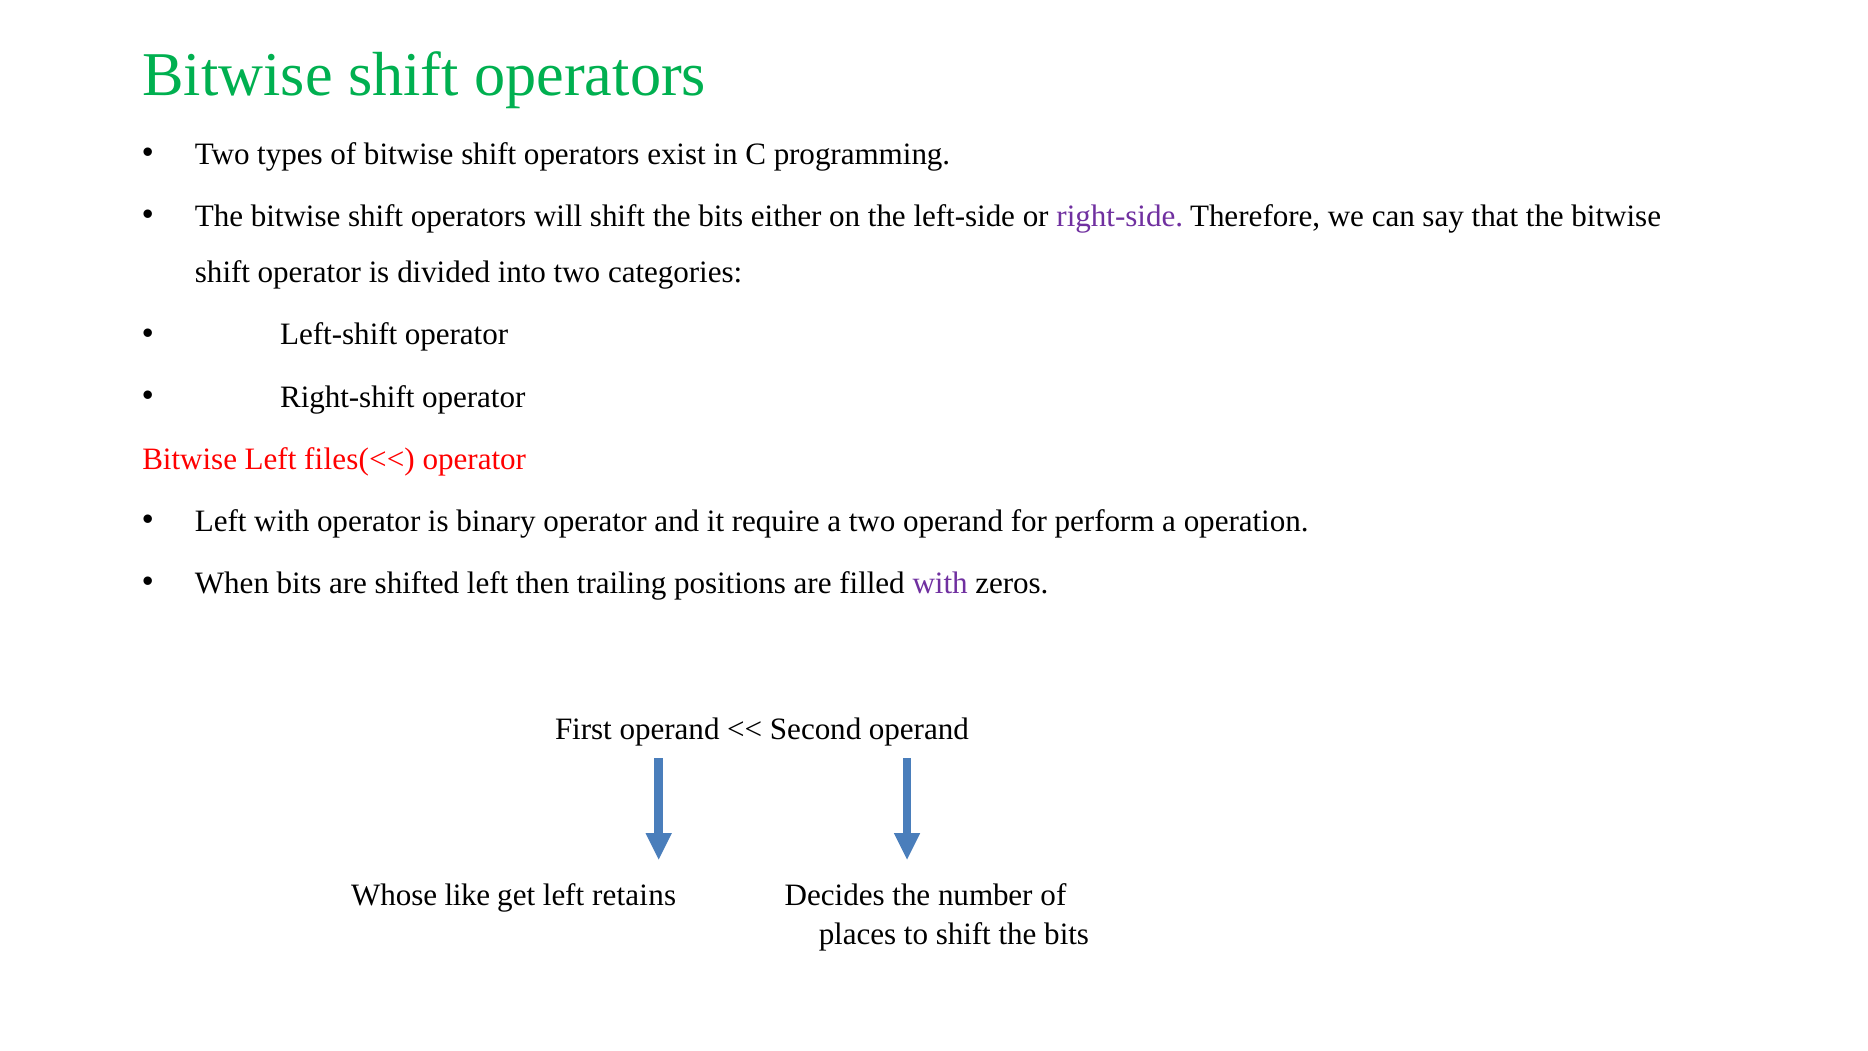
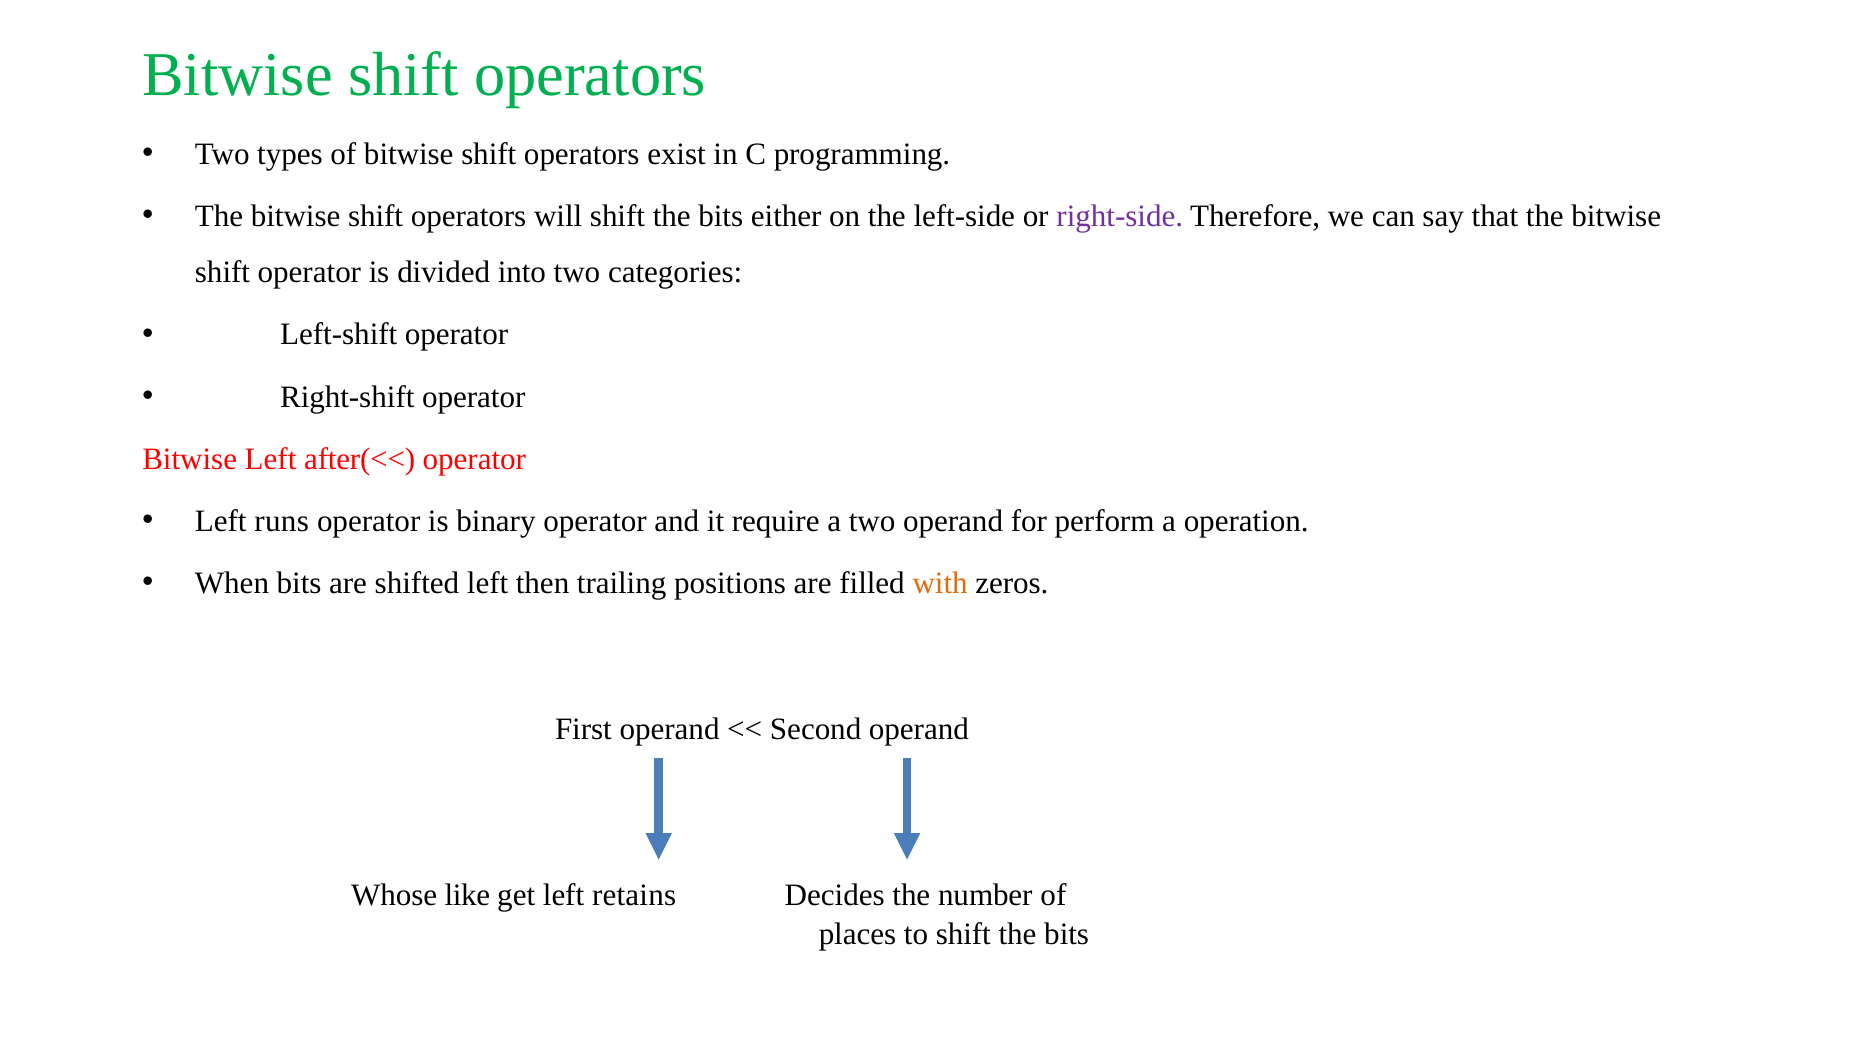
files(<<: files(<< -> after(<< (360, 459)
Left with: with -> runs (282, 521)
with colour: purple -> orange (940, 583)
